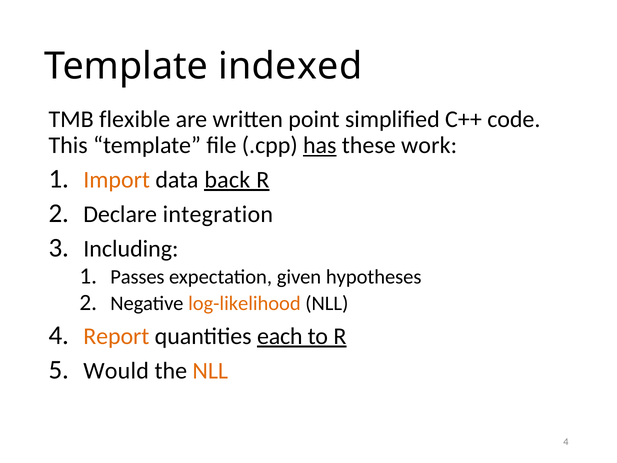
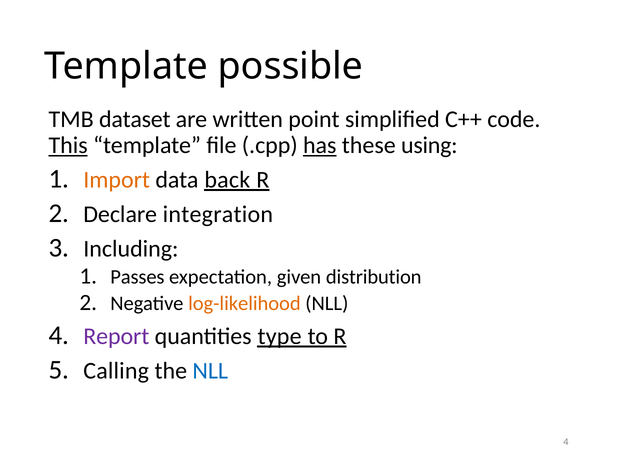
indexed: indexed -> possible (290, 66)
flexible: flexible -> dataset (135, 119)
This underline: none -> present (68, 145)
work: work -> using (429, 145)
hypotheses: hypotheses -> distribution (374, 277)
Report colour: orange -> purple (116, 336)
each: each -> type (280, 336)
Would: Would -> Calling (116, 370)
NLL colour: orange -> blue (210, 370)
